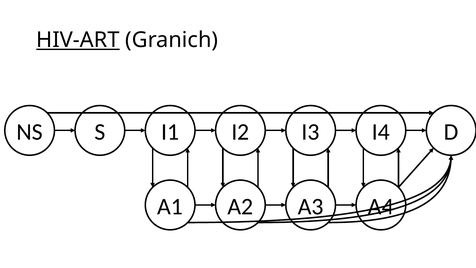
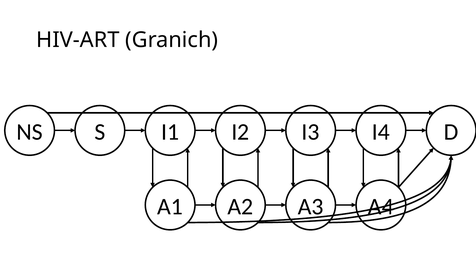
HIV-ART underline: present -> none (78, 40)
